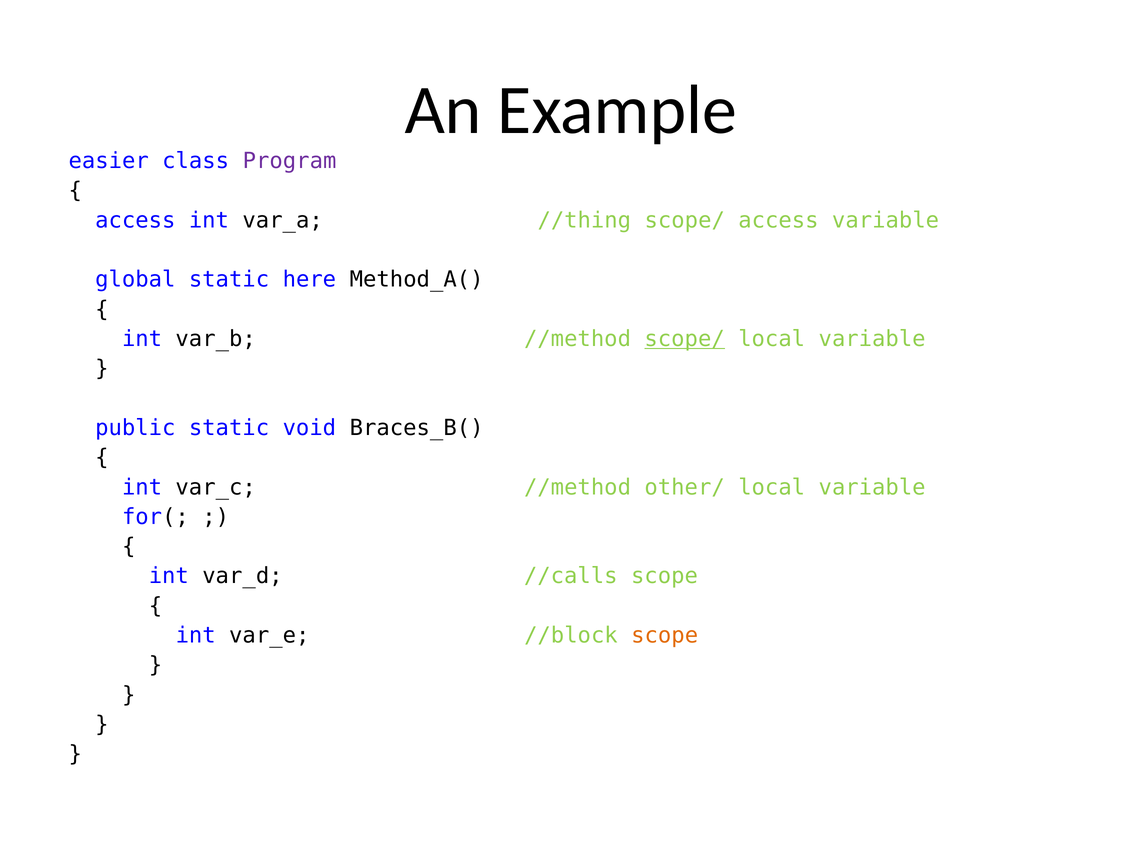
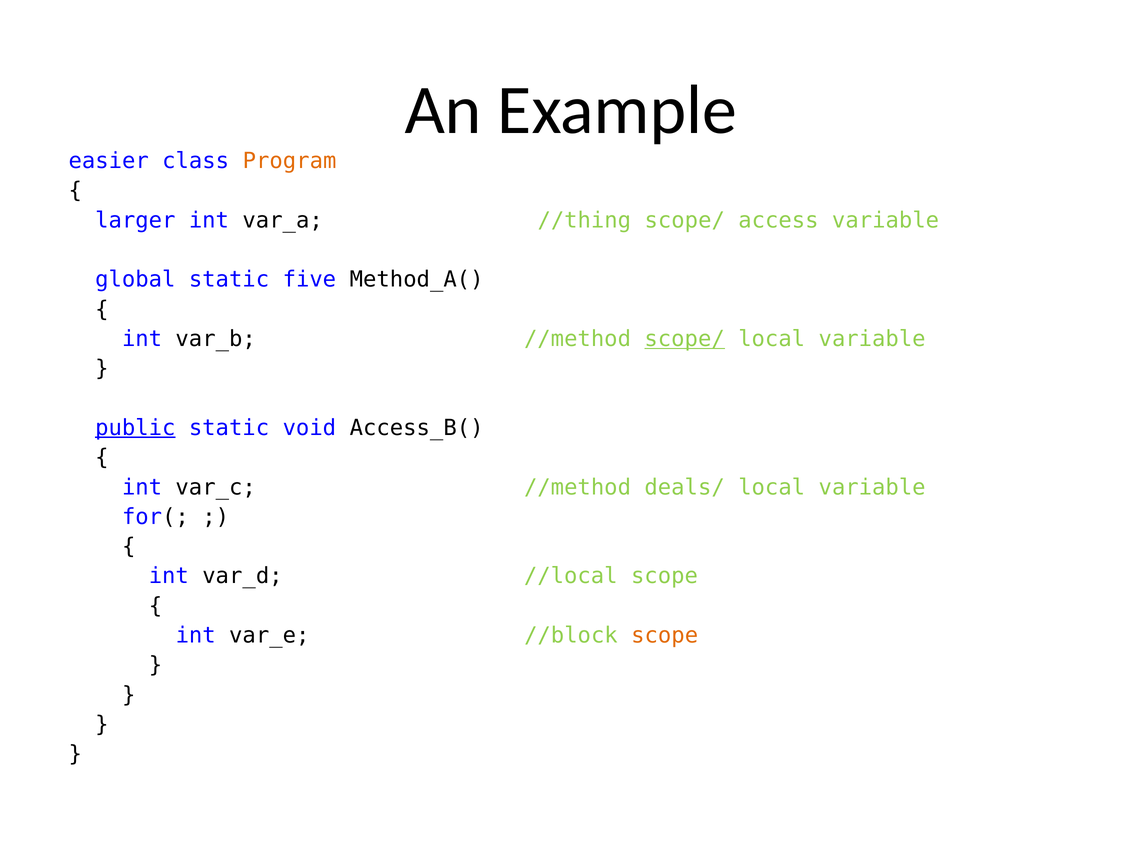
Program colour: purple -> orange (290, 161)
access: access -> larger (135, 220)
here: here -> five (309, 280)
public underline: none -> present (135, 428)
Braces_B(: Braces_B( -> Access_B( (417, 428)
other/: other/ -> deals/ (685, 487)
//calls: //calls -> //local (571, 576)
